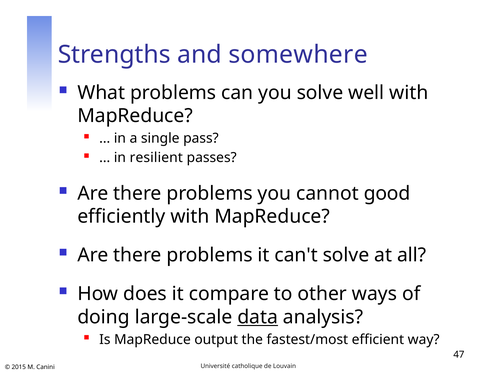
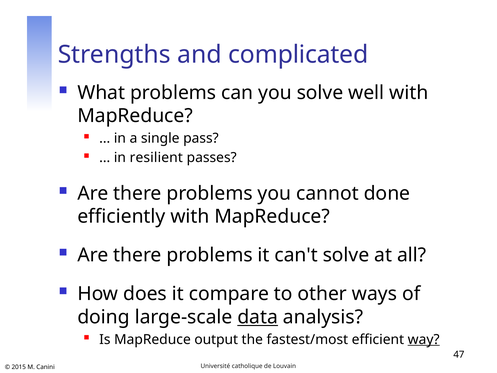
somewhere: somewhere -> complicated (298, 55)
good: good -> done (387, 193)
way underline: none -> present (424, 339)
